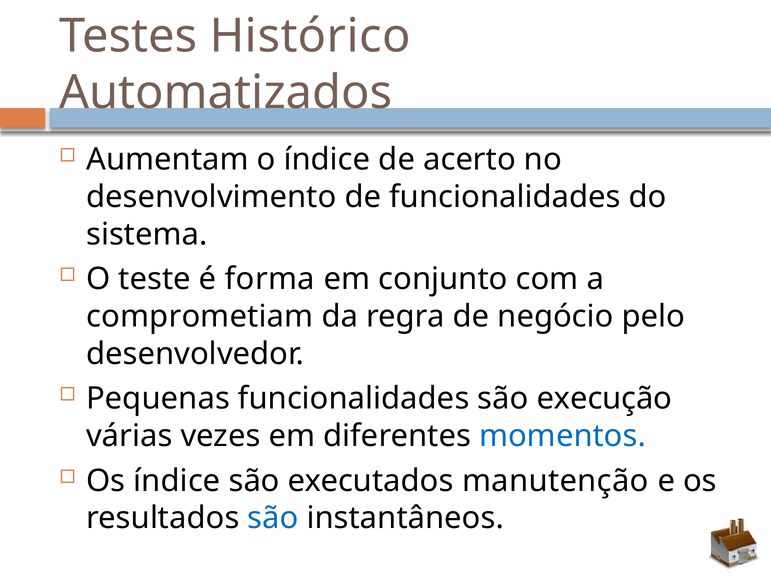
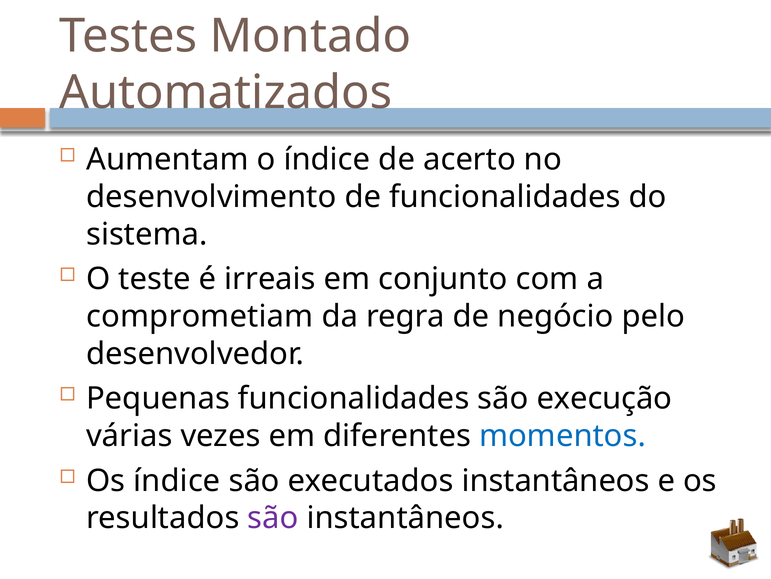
Histórico: Histórico -> Montado (310, 36)
forma: forma -> irreais (270, 279)
executados manutenção: manutenção -> instantâneos (556, 480)
são colour: blue -> purple (273, 517)
